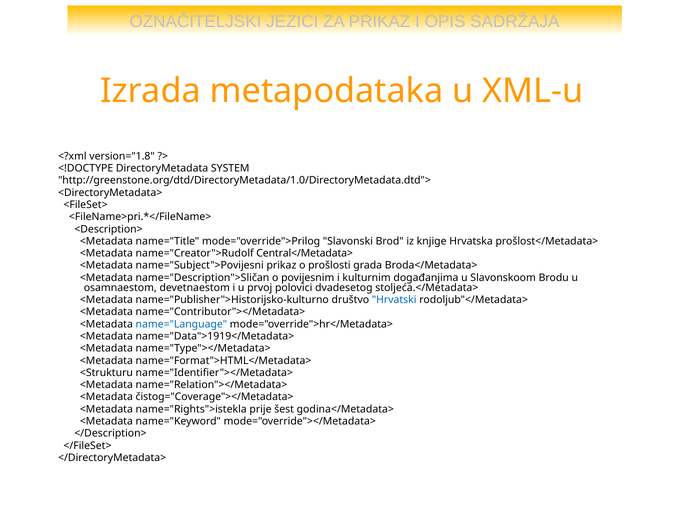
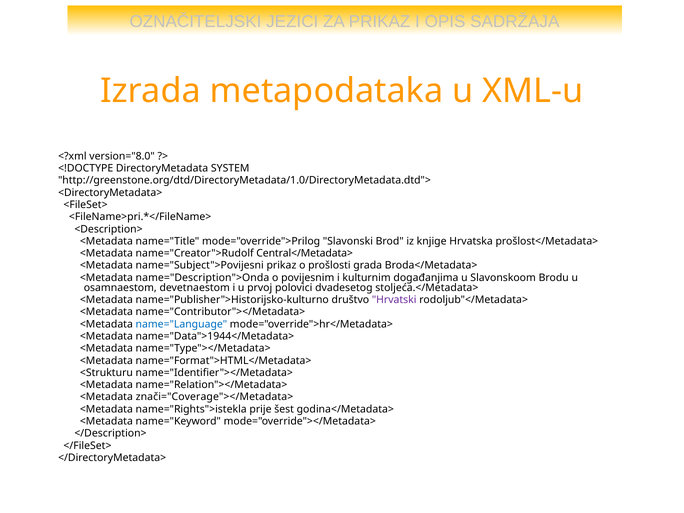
version="1.8: version="1.8 -> version="8.0 (122, 156)
name="Description">Sličan: name="Description">Sličan -> name="Description">Onda (202, 278)
Hrvatski colour: blue -> purple (394, 300)
name="Data">1919</Metadata>: name="Data">1919</Metadata> -> name="Data">1944</Metadata> (215, 336)
čistog="Coverage"></Metadata>: čistog="Coverage"></Metadata> -> znači="Coverage"></Metadata> (214, 397)
